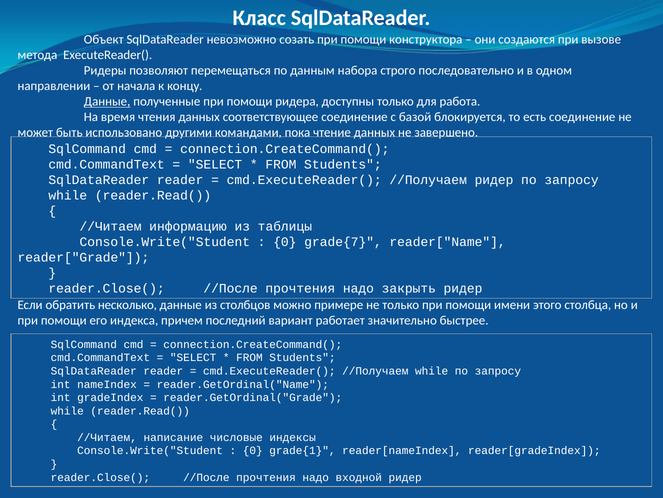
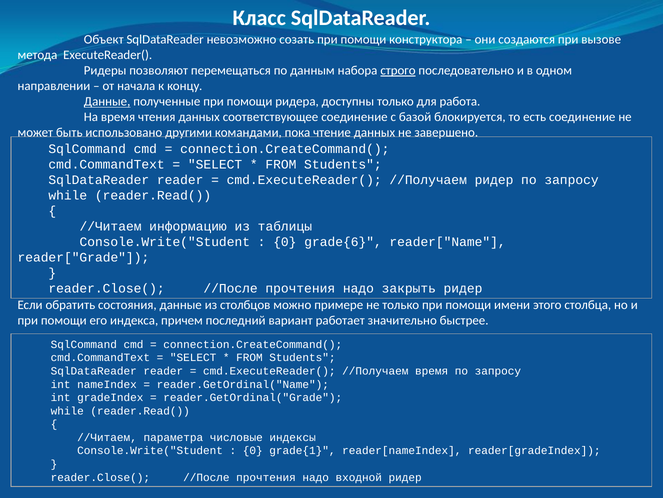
строго underline: none -> present (398, 70)
grade{7: grade{7 -> grade{6 (343, 241)
несколько: несколько -> состояния (127, 305)
//Получаем while: while -> время (432, 371)
написание: написание -> параметра (173, 437)
